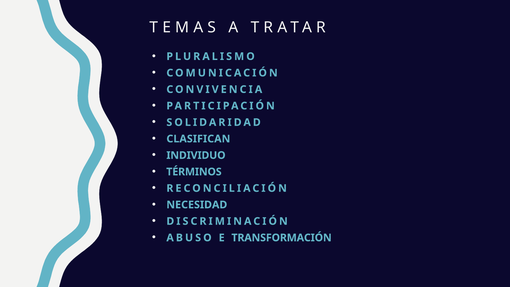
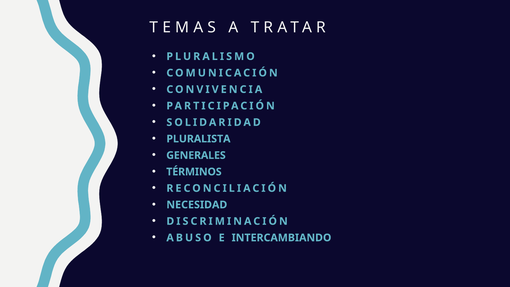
CLASIFICAN: CLASIFICAN -> PLURALISTA (198, 139)
INDIVIDUO: INDIVIDUO -> GENERALES (196, 155)
TRANSFORMACIÓN: TRANSFORMACIÓN -> INTERCAMBIANDO (281, 238)
